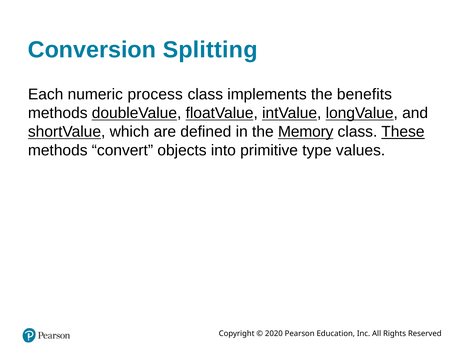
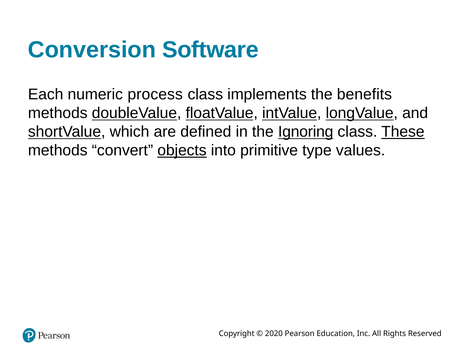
Splitting: Splitting -> Software (210, 50)
Memory: Memory -> Ignoring (306, 132)
objects underline: none -> present (182, 150)
